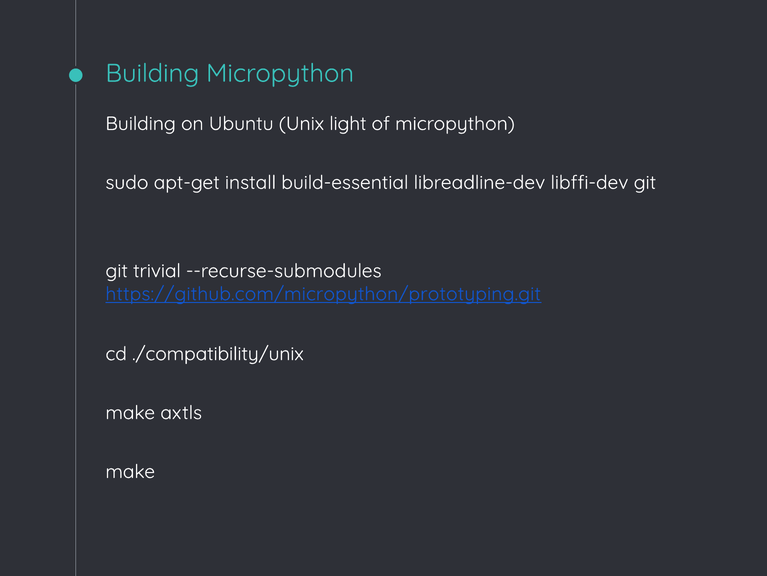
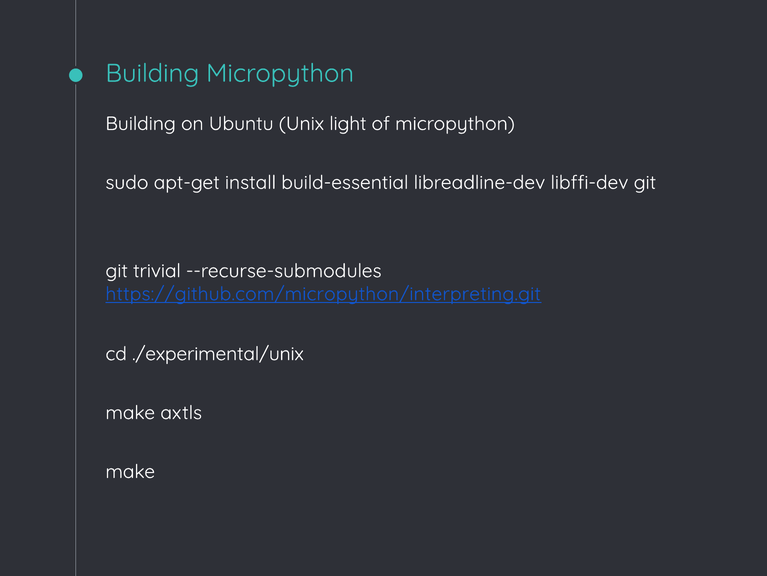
https://github.com/micropython/prototyping.git: https://github.com/micropython/prototyping.git -> https://github.com/micropython/interpreting.git (323, 294)
./compatibility/unix: ./compatibility/unix -> ./experimental/unix (218, 353)
